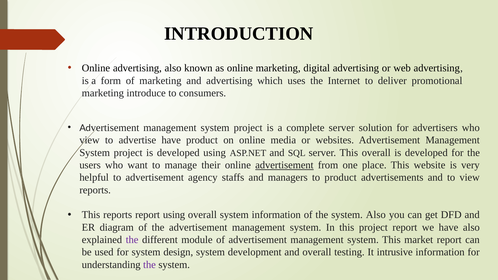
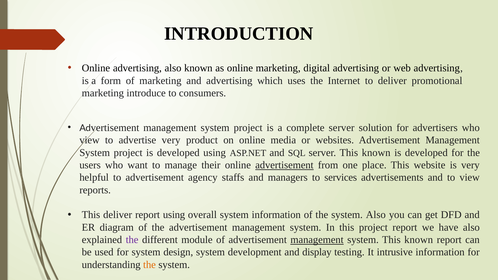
advertise have: have -> very (171, 140)
server This overall: overall -> known (376, 153)
to product: product -> services (341, 178)
This reports: reports -> deliver (118, 215)
management underline: none -> present (317, 240)
system This market: market -> known (419, 240)
and overall: overall -> display (317, 252)
the colour: purple -> orange (149, 265)
